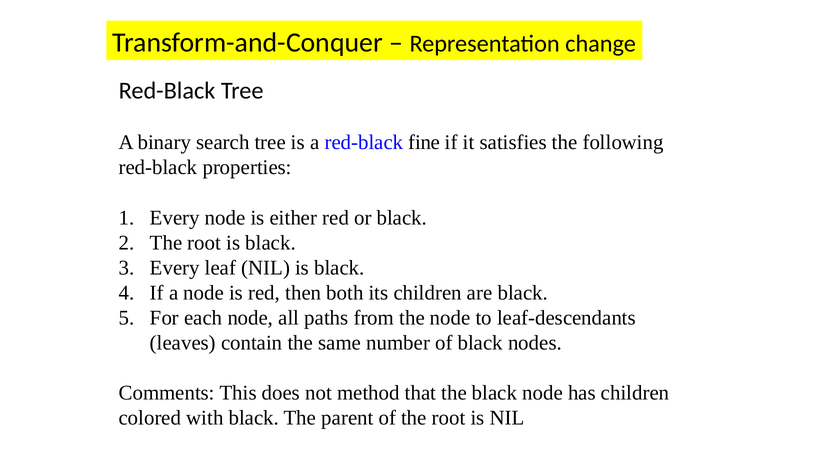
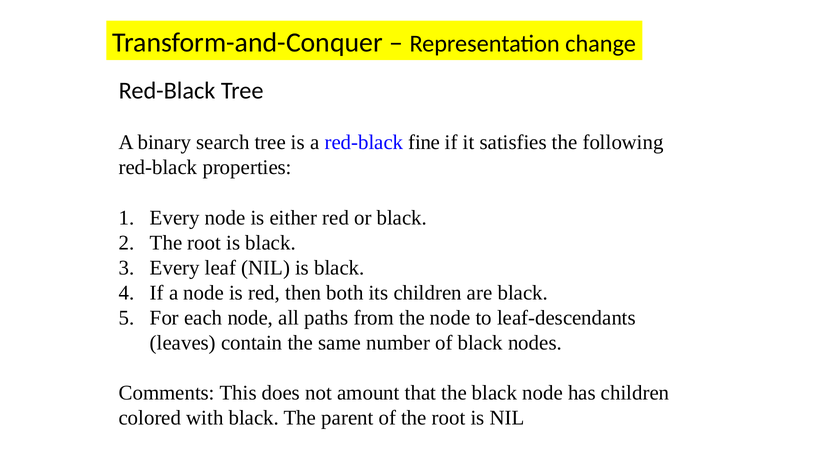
method: method -> amount (368, 393)
